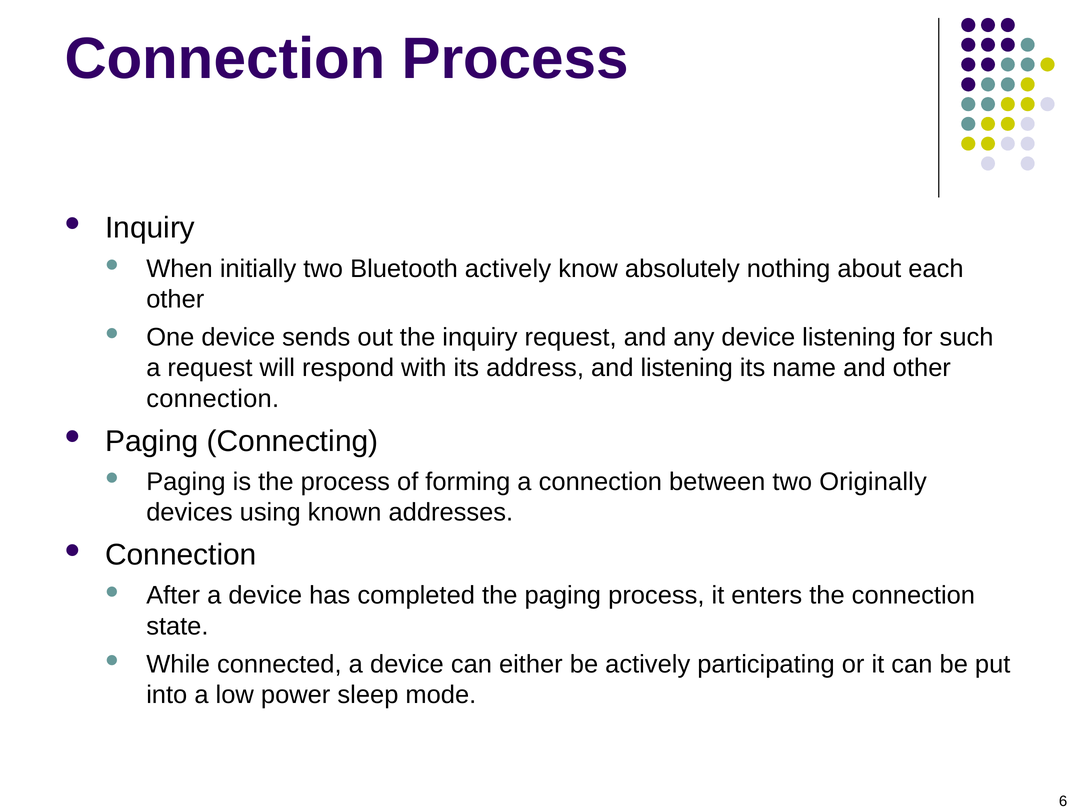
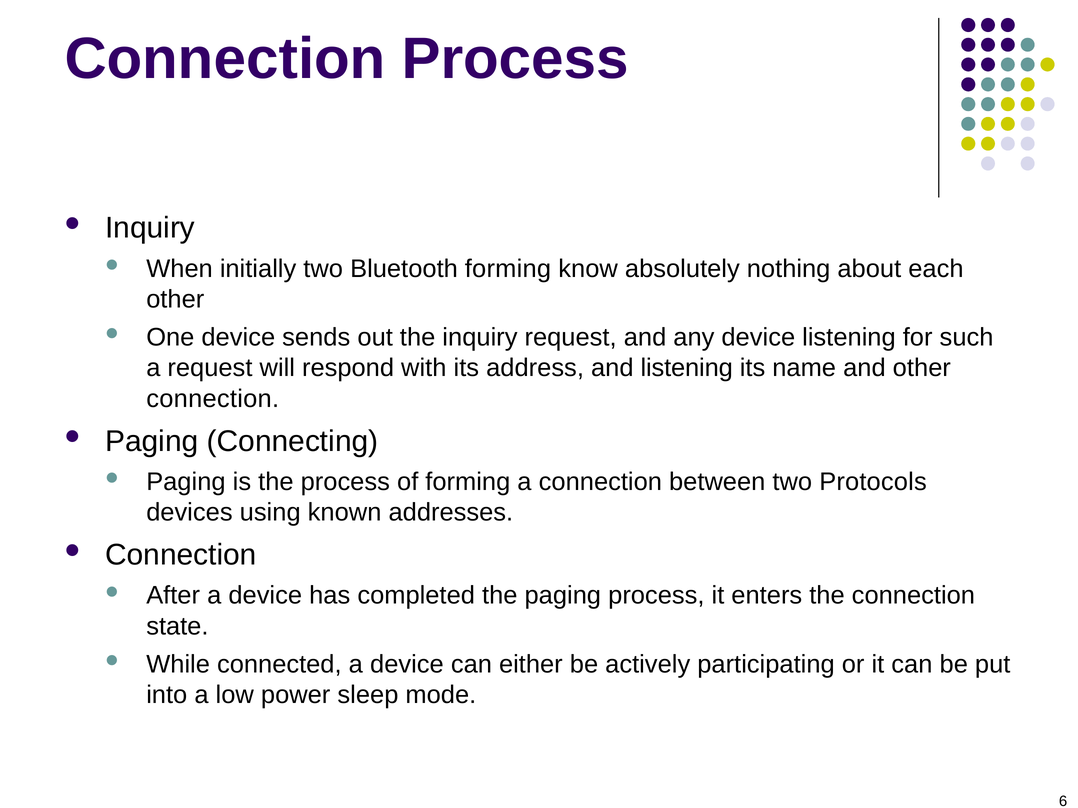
Bluetooth actively: actively -> forming (508, 269)
Originally: Originally -> Protocols (873, 482)
